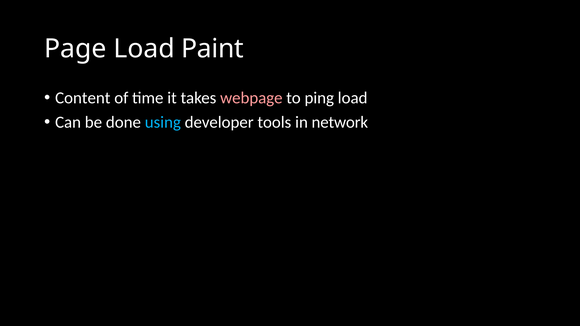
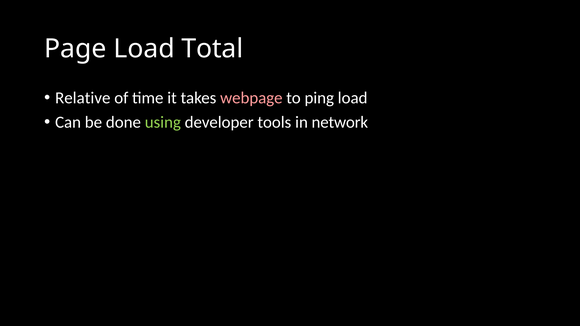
Paint: Paint -> Total (212, 49)
Content: Content -> Relative (83, 98)
using colour: light blue -> light green (163, 122)
